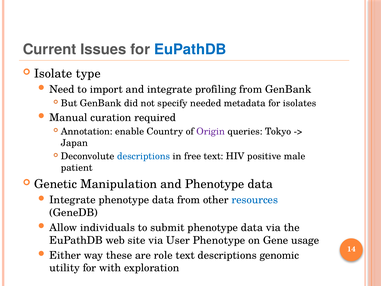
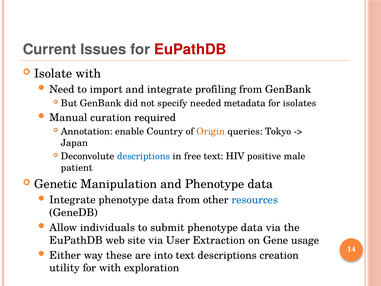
EuPathDB colour: blue -> red (190, 49)
Isolate type: type -> with (88, 74)
Origin colour: purple -> orange (211, 131)
User Phenotype: Phenotype -> Extraction (219, 240)
role: role -> into (163, 255)
genomic: genomic -> creation (279, 255)
